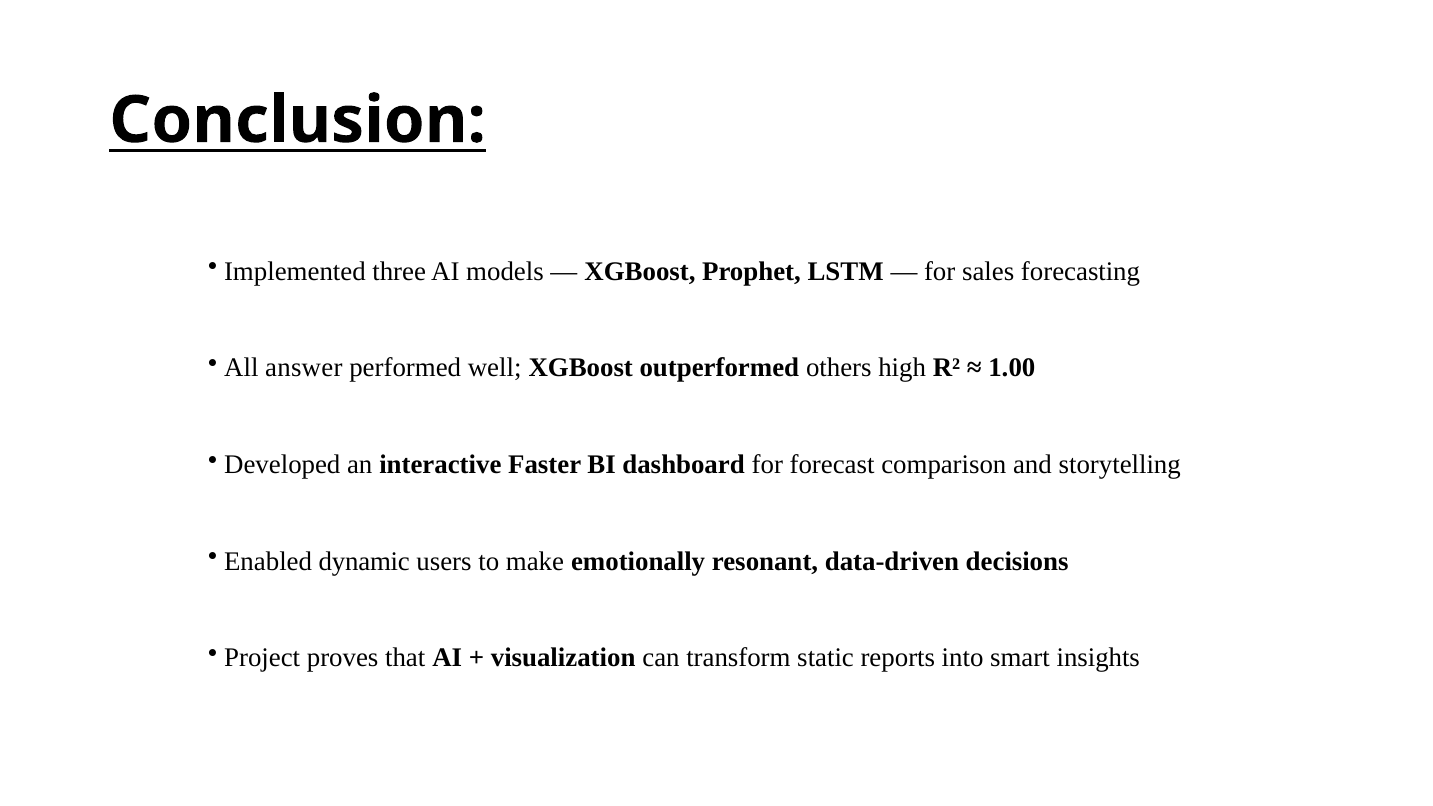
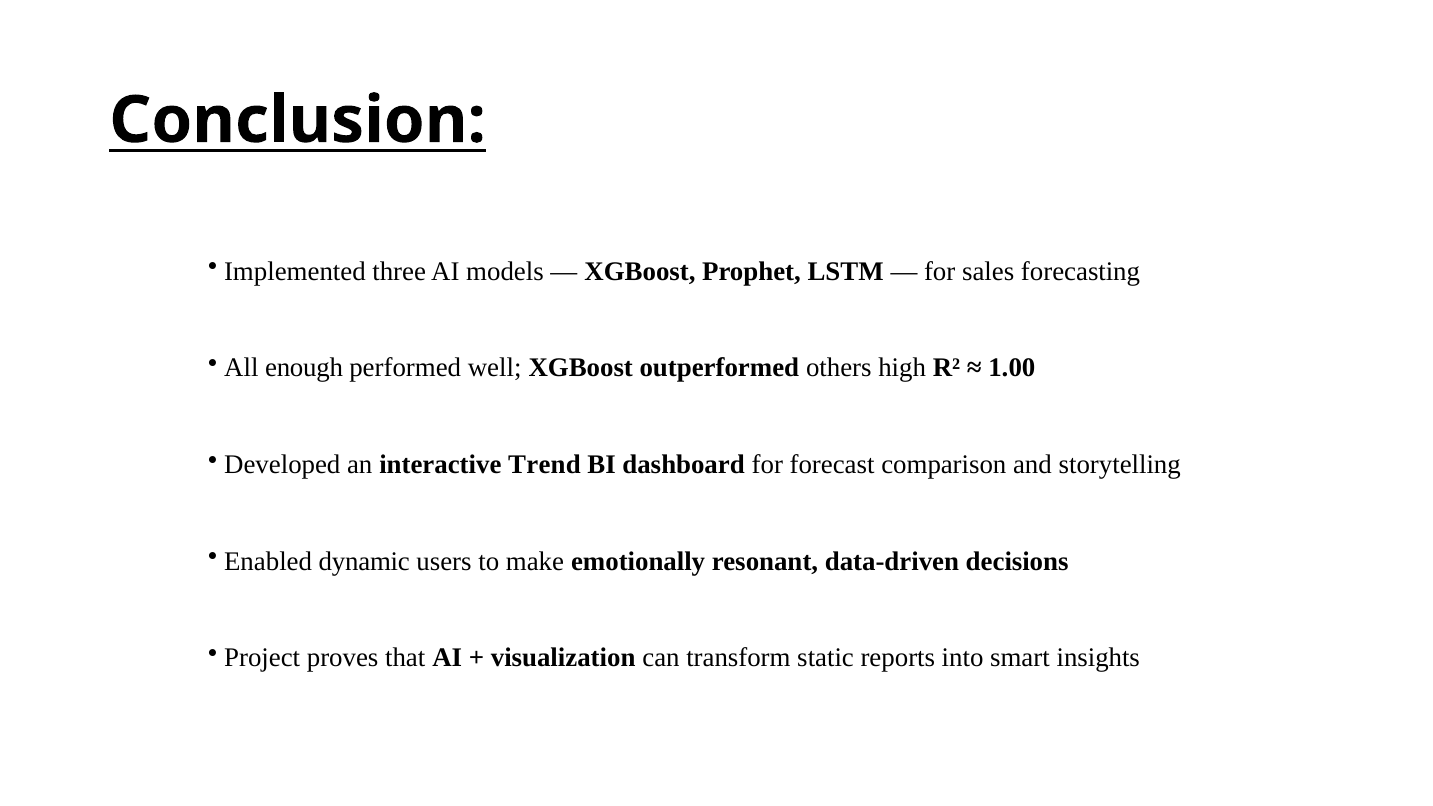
answer: answer -> enough (304, 368)
Faster: Faster -> Trend (545, 465)
